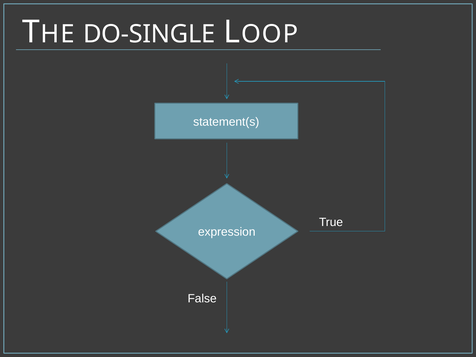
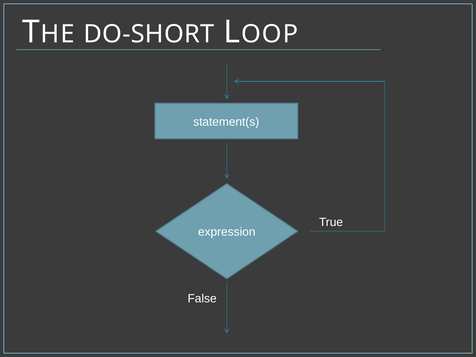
DO-SINGLE: DO-SINGLE -> DO-SHORT (149, 34)
